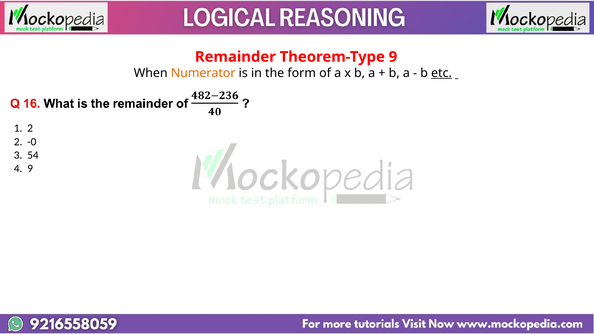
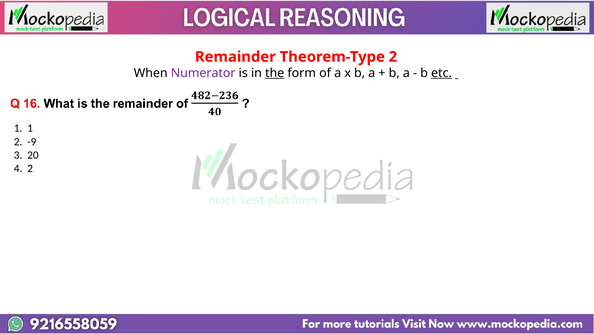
Theorem-Type 9: 9 -> 2 (393, 57)
Numerator colour: orange -> purple (203, 73)
the underline: none -> present (275, 73)
1 2: 2 -> 1 (30, 128)
-0: -0 -> -9 (32, 142)
54: 54 -> 20 (33, 155)
4 9: 9 -> 2 (30, 168)
